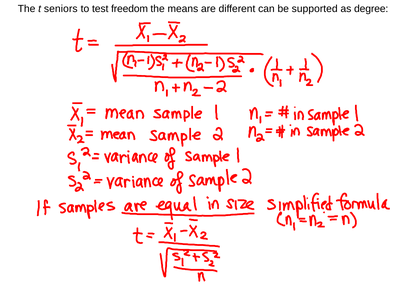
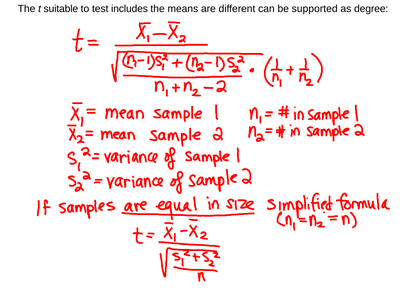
seniors: seniors -> suitable (61, 9)
freedom: freedom -> includes (130, 9)
